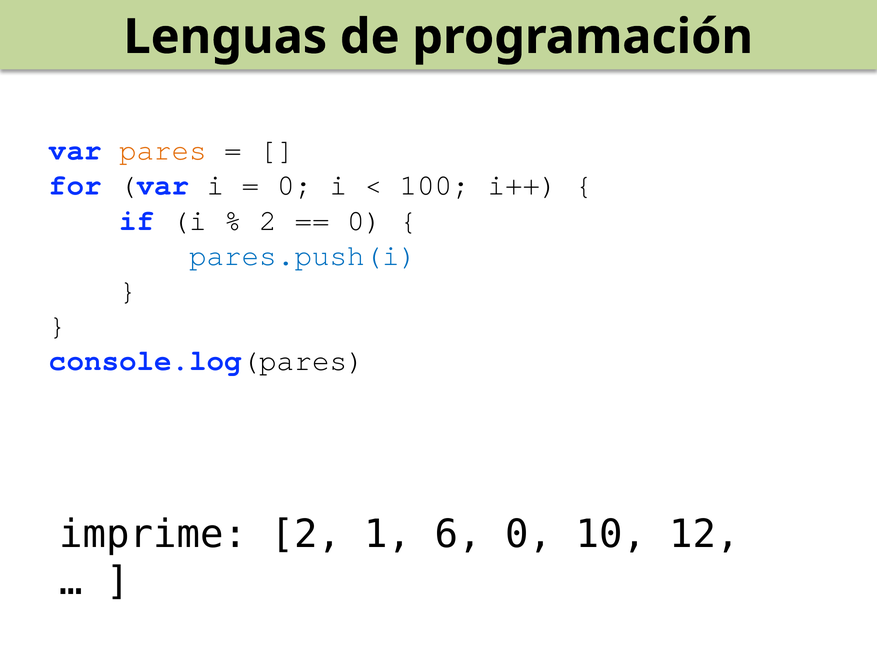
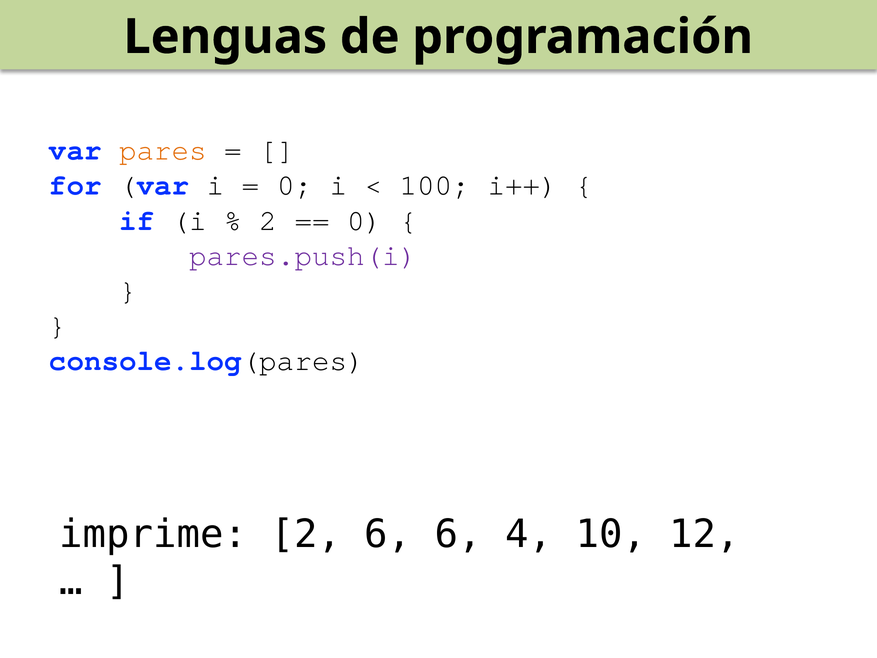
pares.push(i colour: blue -> purple (303, 255)
2 1: 1 -> 6 (388, 534)
6 0: 0 -> 4 (529, 534)
